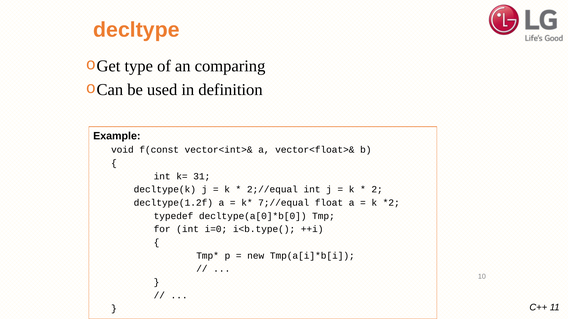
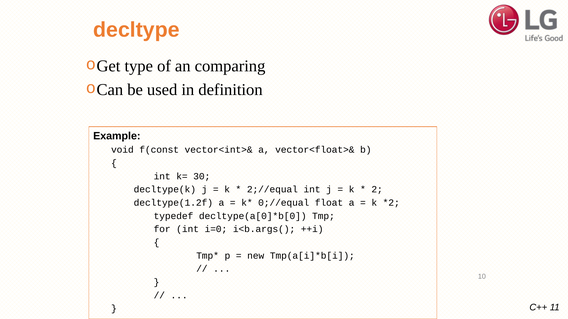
31: 31 -> 30 (202, 177)
7;//equal: 7;//equal -> 0;//equal (284, 203)
i<b.type(: i<b.type( -> i<b.args( (264, 230)
